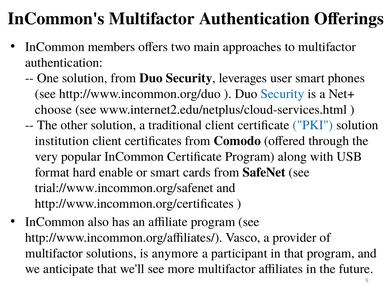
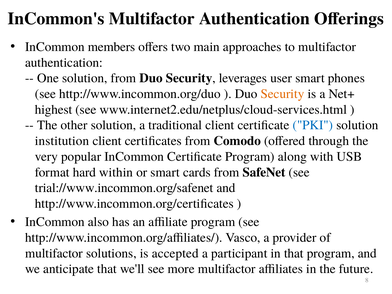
Security colour: blue -> orange (282, 94)
choose: choose -> highest (54, 109)
enable: enable -> within (116, 172)
anymore: anymore -> accepted (175, 253)
